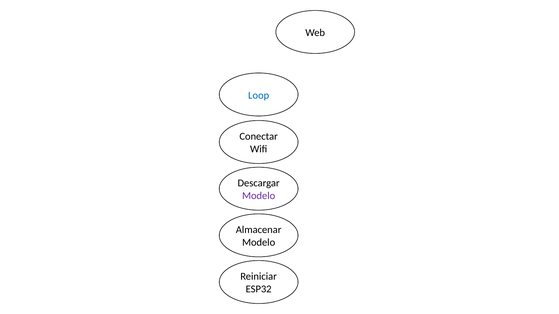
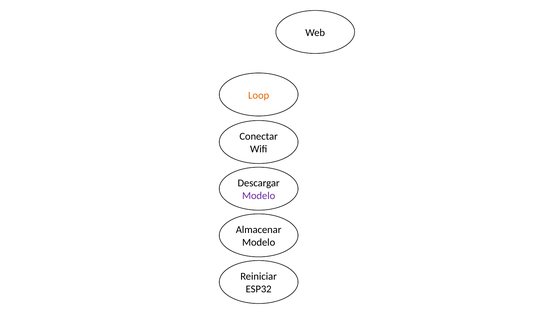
Loop colour: blue -> orange (259, 95)
